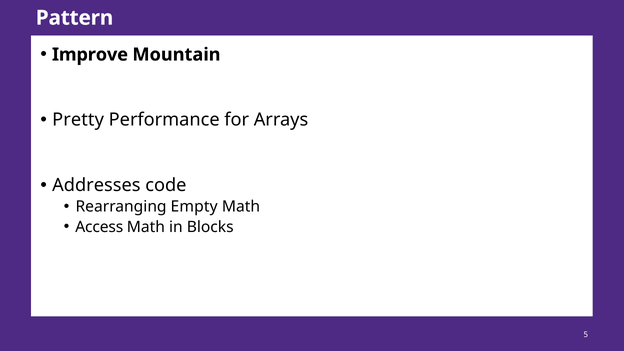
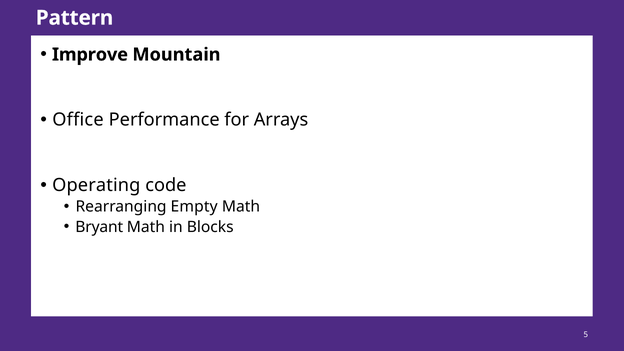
Pretty: Pretty -> Office (78, 120)
Addresses: Addresses -> Operating (96, 185)
Access: Access -> Bryant (99, 227)
